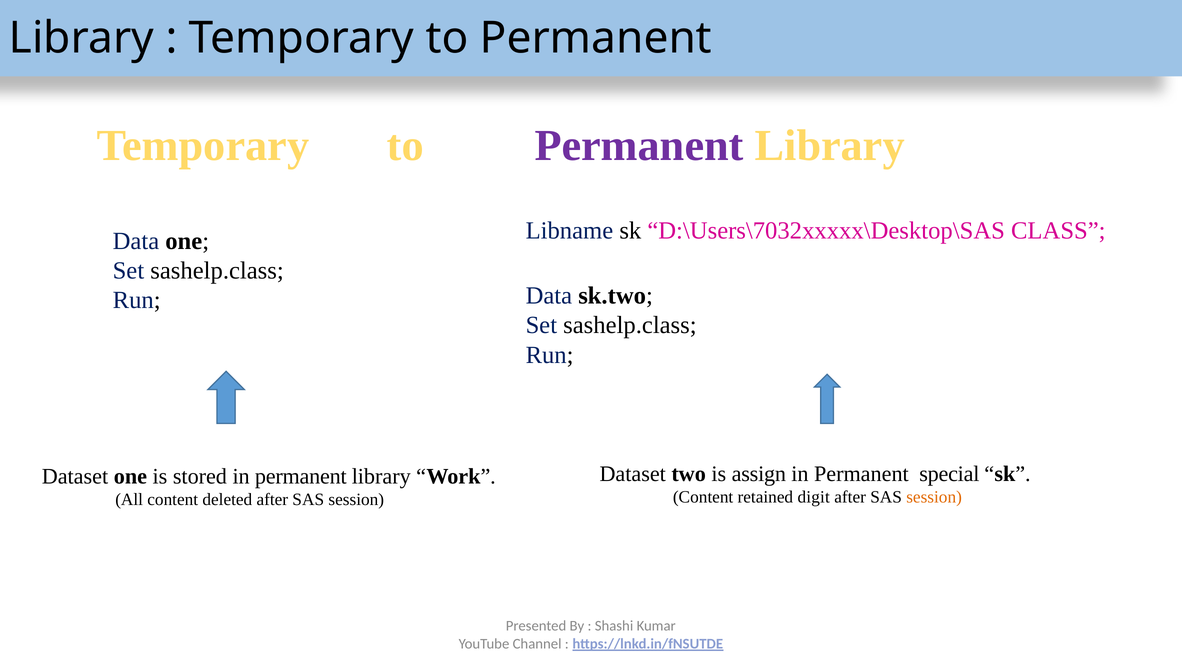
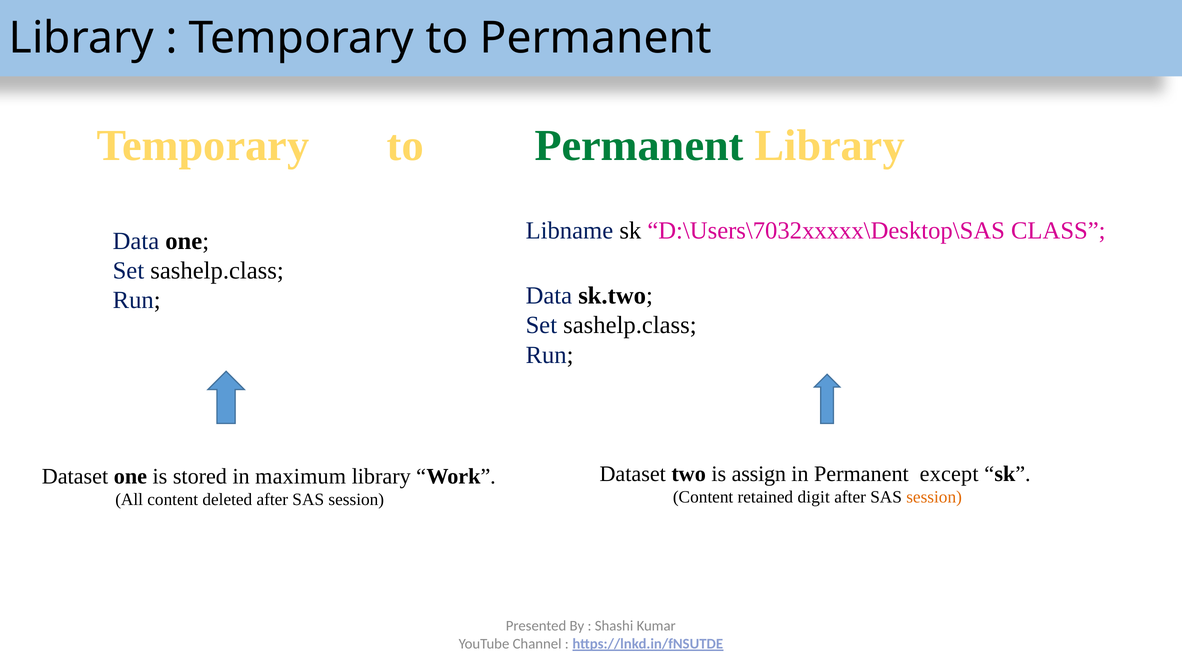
Permanent colour: purple -> green (639, 146)
special: special -> except (949, 474)
stored in permanent: permanent -> maximum (301, 476)
